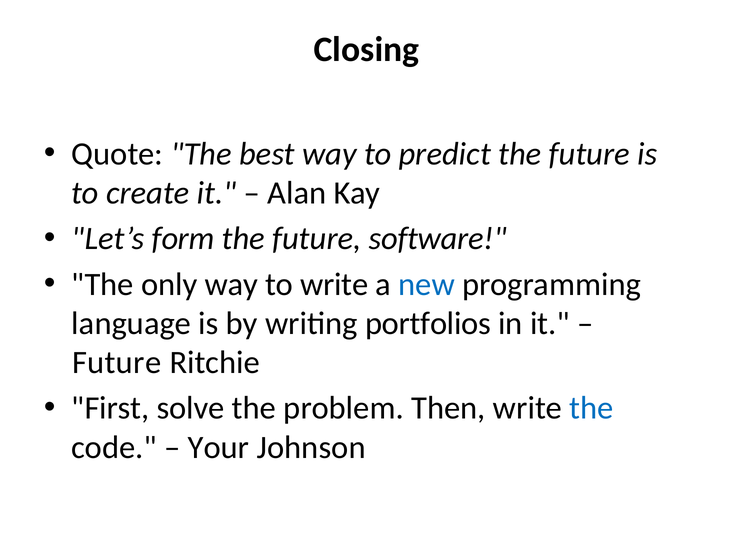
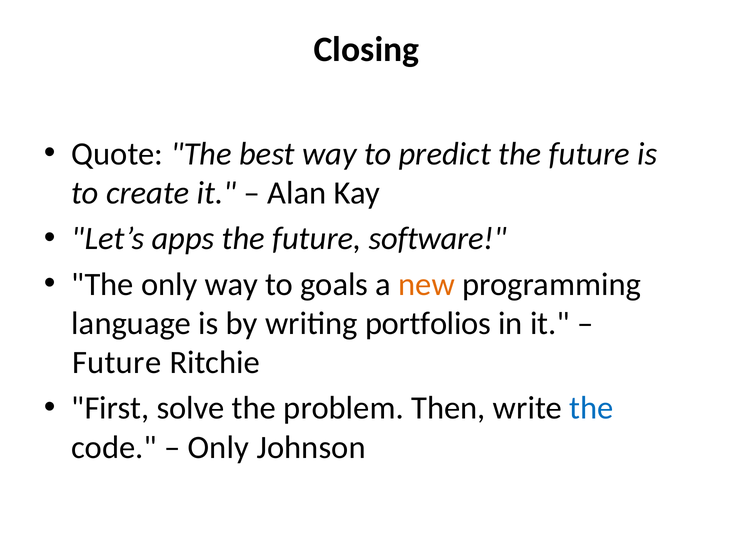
form: form -> apps (183, 238)
to write: write -> goals (334, 284)
new colour: blue -> orange (427, 284)
Your: Your -> Only (218, 447)
